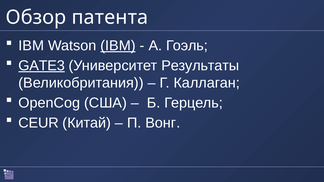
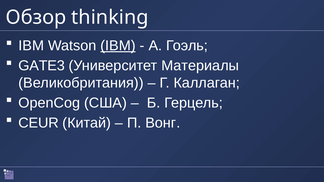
патента: патента -> thinking (110, 17)
GATE3 underline: present -> none (42, 66)
Результаты: Результаты -> Материалы (200, 66)
